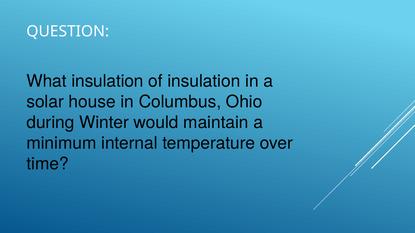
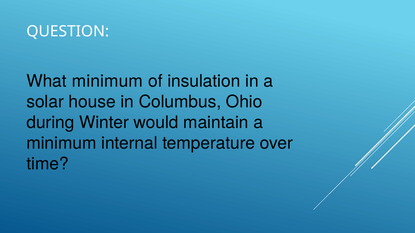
What insulation: insulation -> minimum (107, 81)
